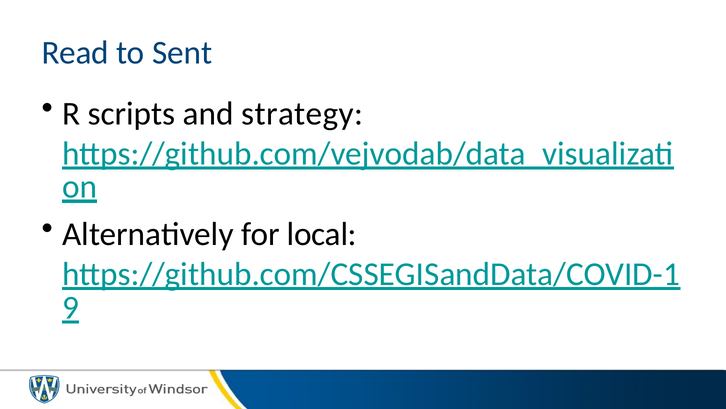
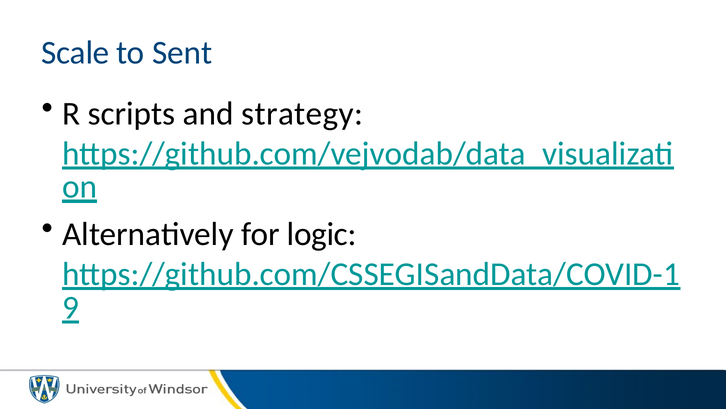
Read: Read -> Scale (75, 53)
local: local -> logic (322, 234)
